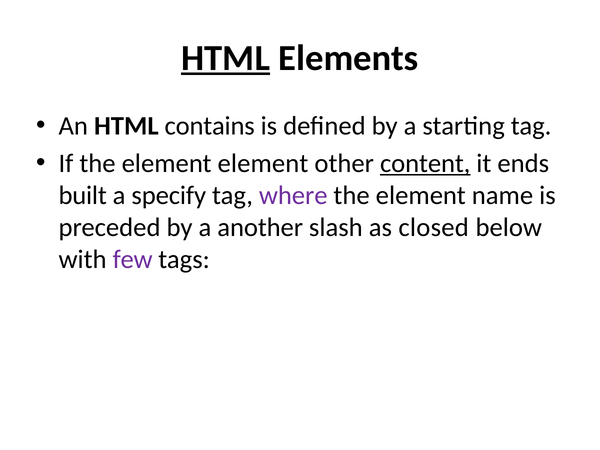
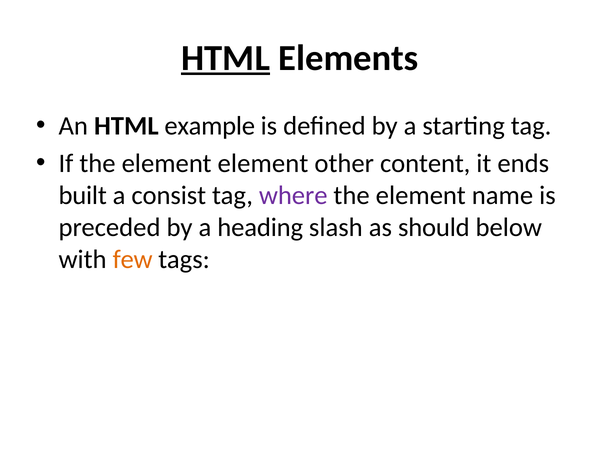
contains: contains -> example (210, 126)
content underline: present -> none (425, 163)
specify: specify -> consist (169, 195)
another: another -> heading (260, 227)
closed: closed -> should (434, 227)
few colour: purple -> orange (133, 259)
